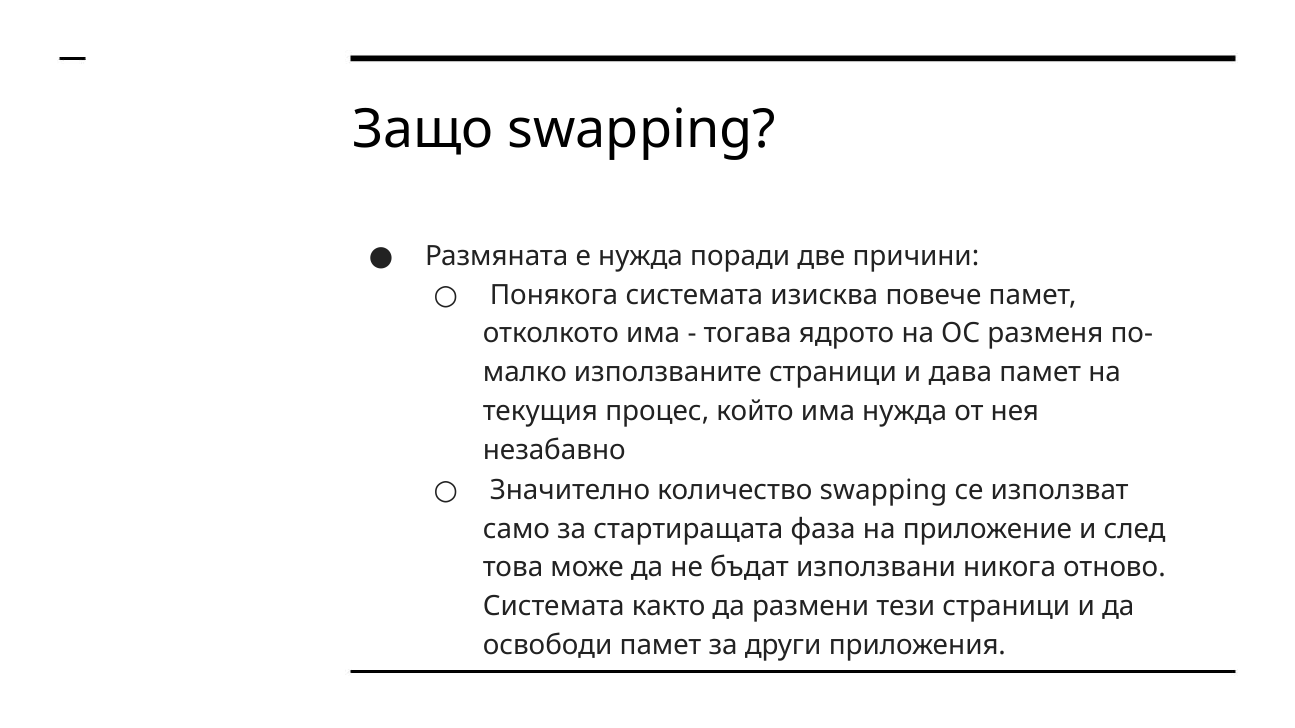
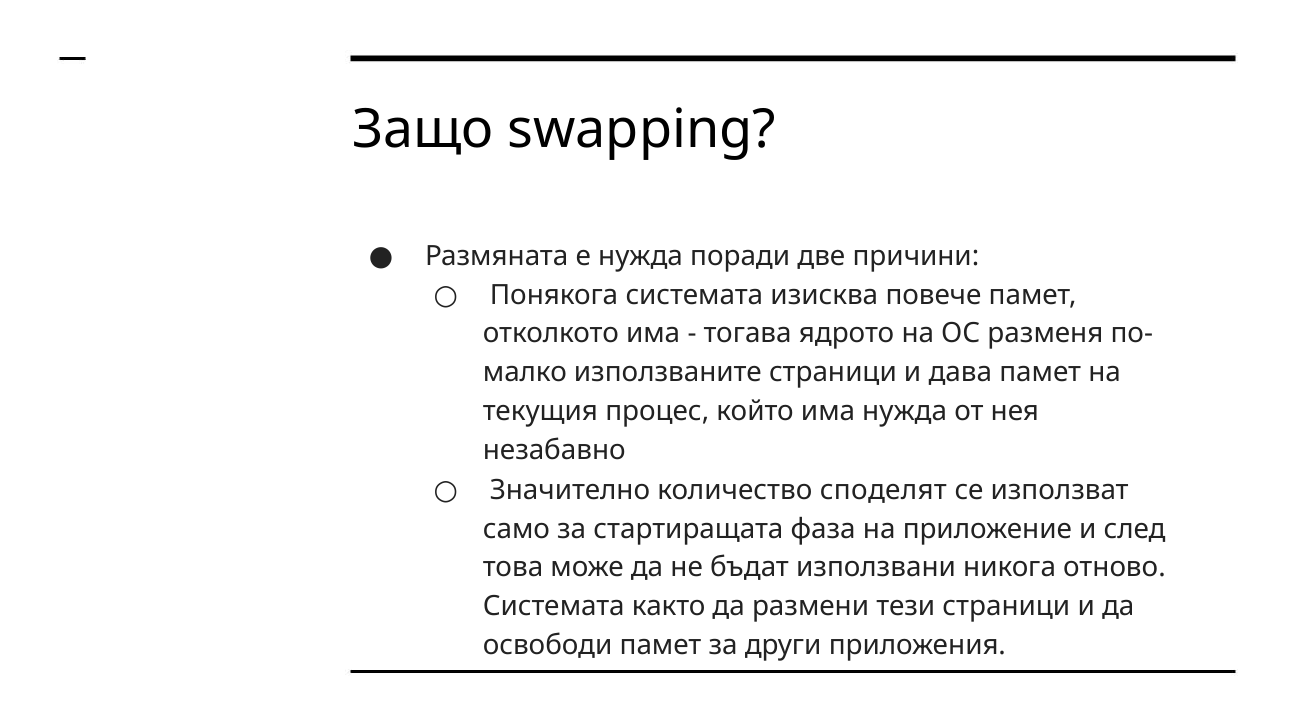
количество swapping: swapping -> споделят (883, 491)
